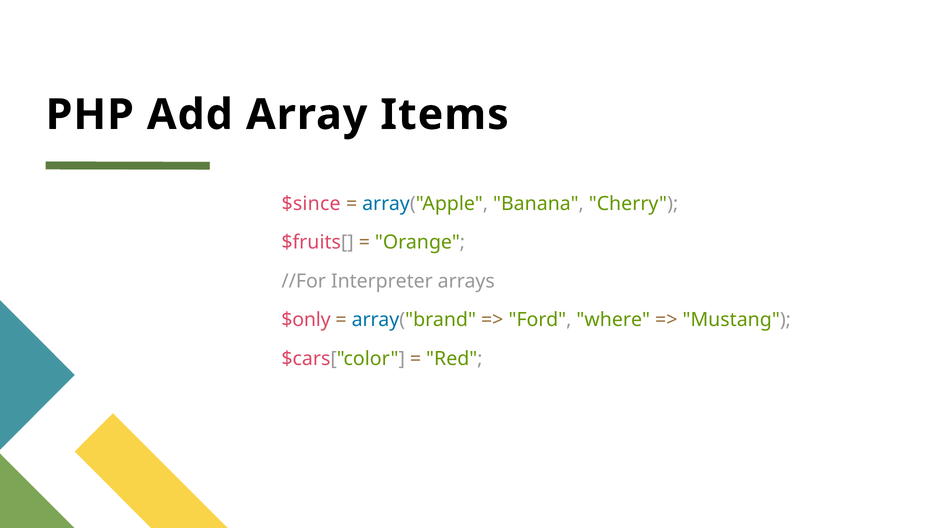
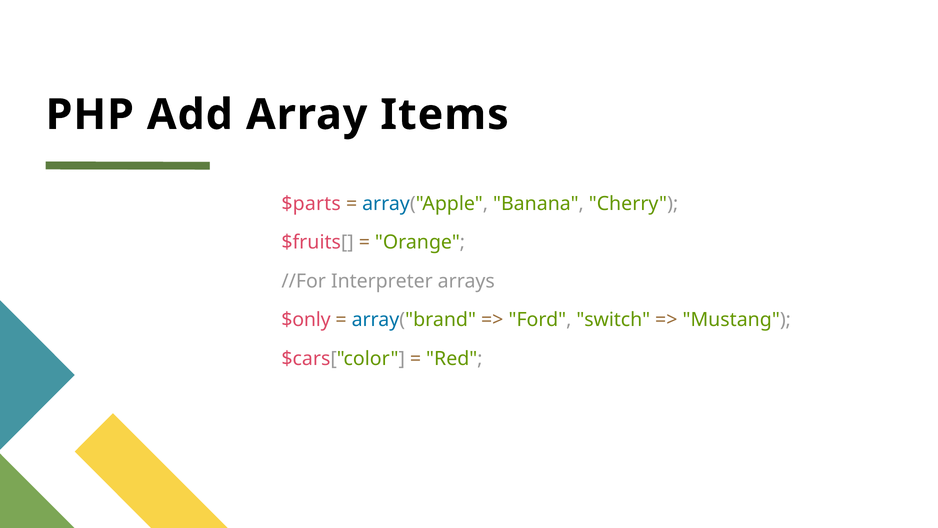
$since: $since -> $parts (311, 204)
where: where -> switch (613, 320)
